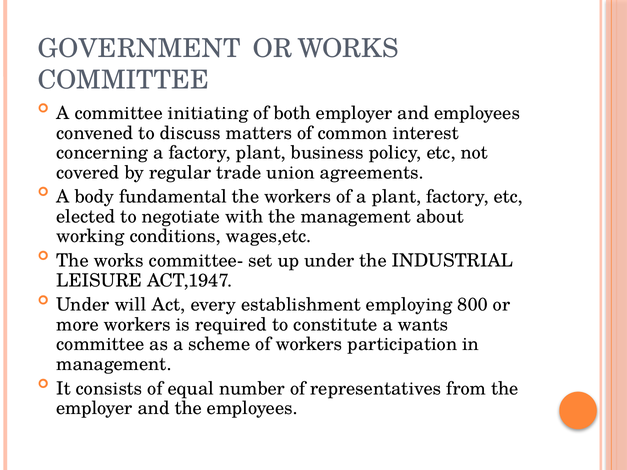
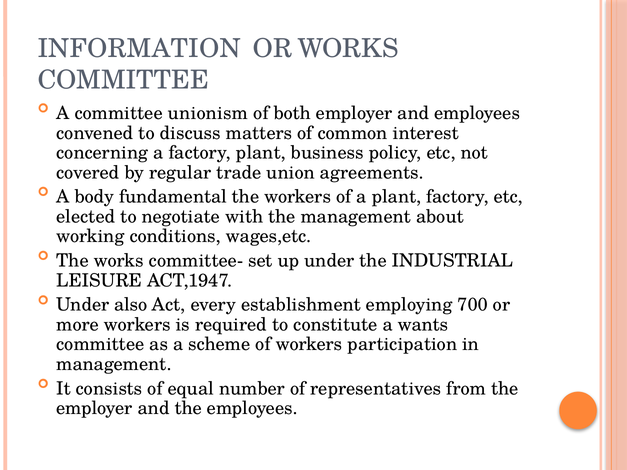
GOVERNMENT: GOVERNMENT -> INFORMATION (139, 49)
initiating: initiating -> unionism (208, 113)
will: will -> also (131, 305)
800: 800 -> 700 (473, 305)
